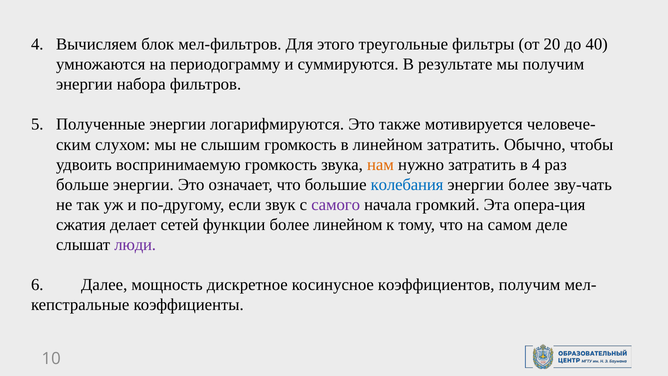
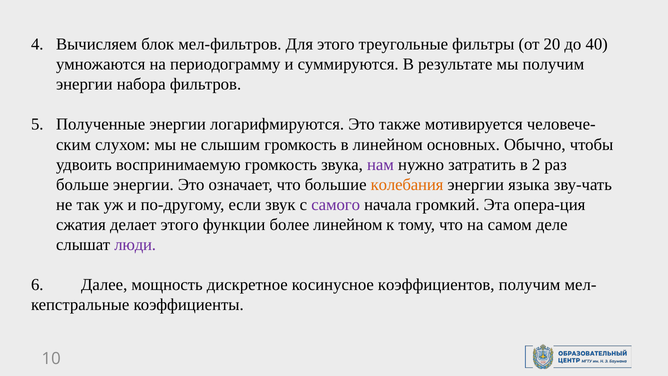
линейном затратить: затратить -> основных (463, 144)
нам colour: orange -> purple (380, 164)
в 4: 4 -> 2 (536, 164)
колебания colour: blue -> orange (407, 185)
энергии более: более -> языка (529, 185)
делает сетей: сетей -> этого (180, 225)
